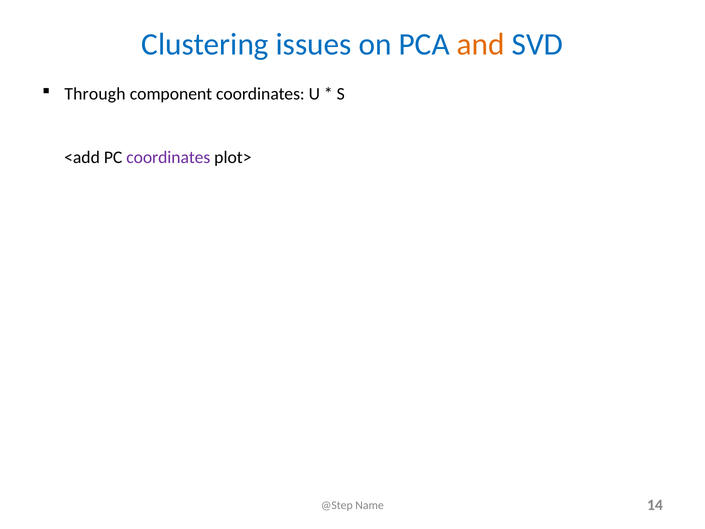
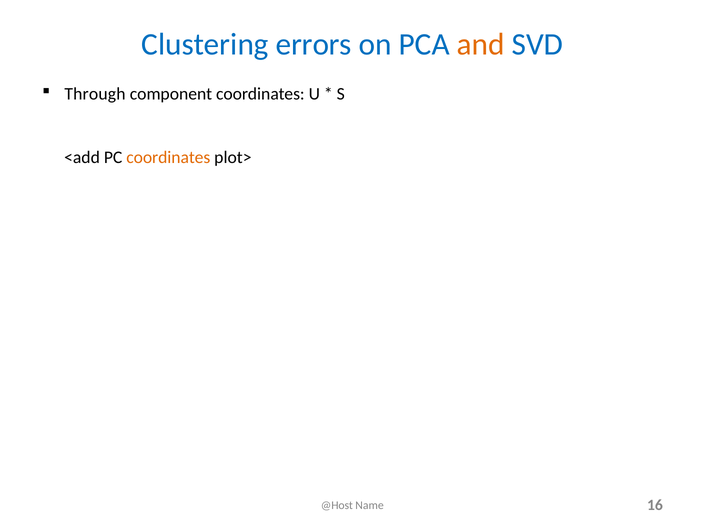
issues: issues -> errors (314, 45)
coordinates colour: purple -> orange (168, 158)
@Step: @Step -> @Host (337, 505)
14: 14 -> 16 (655, 505)
